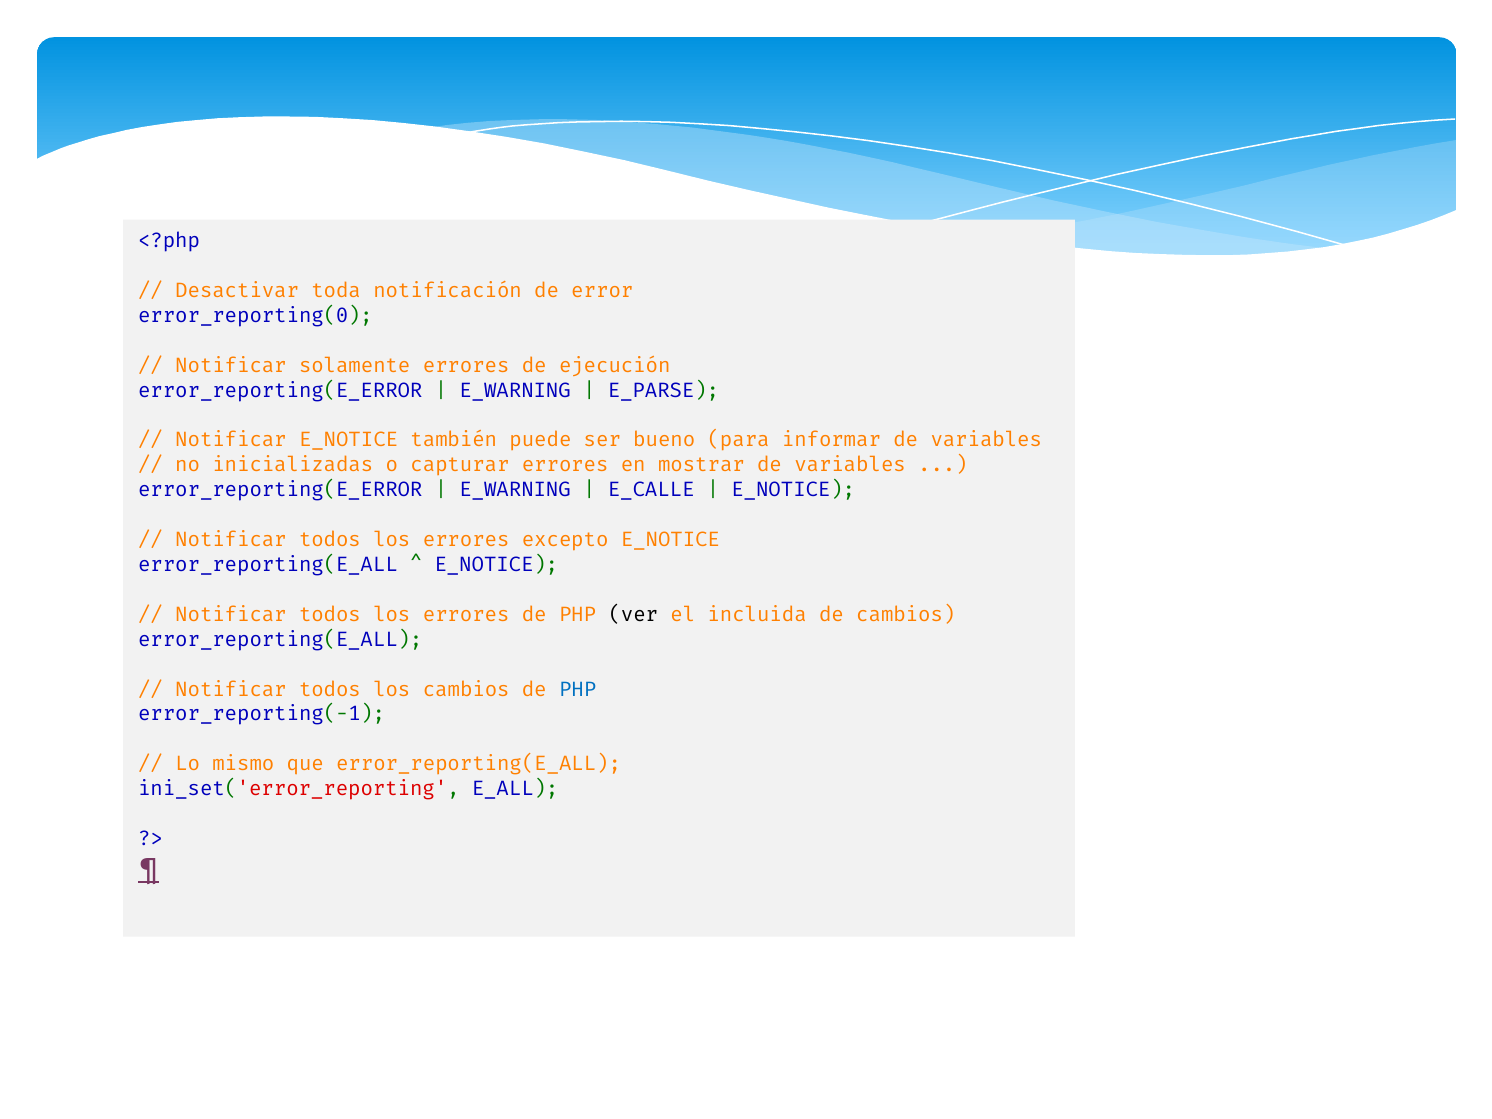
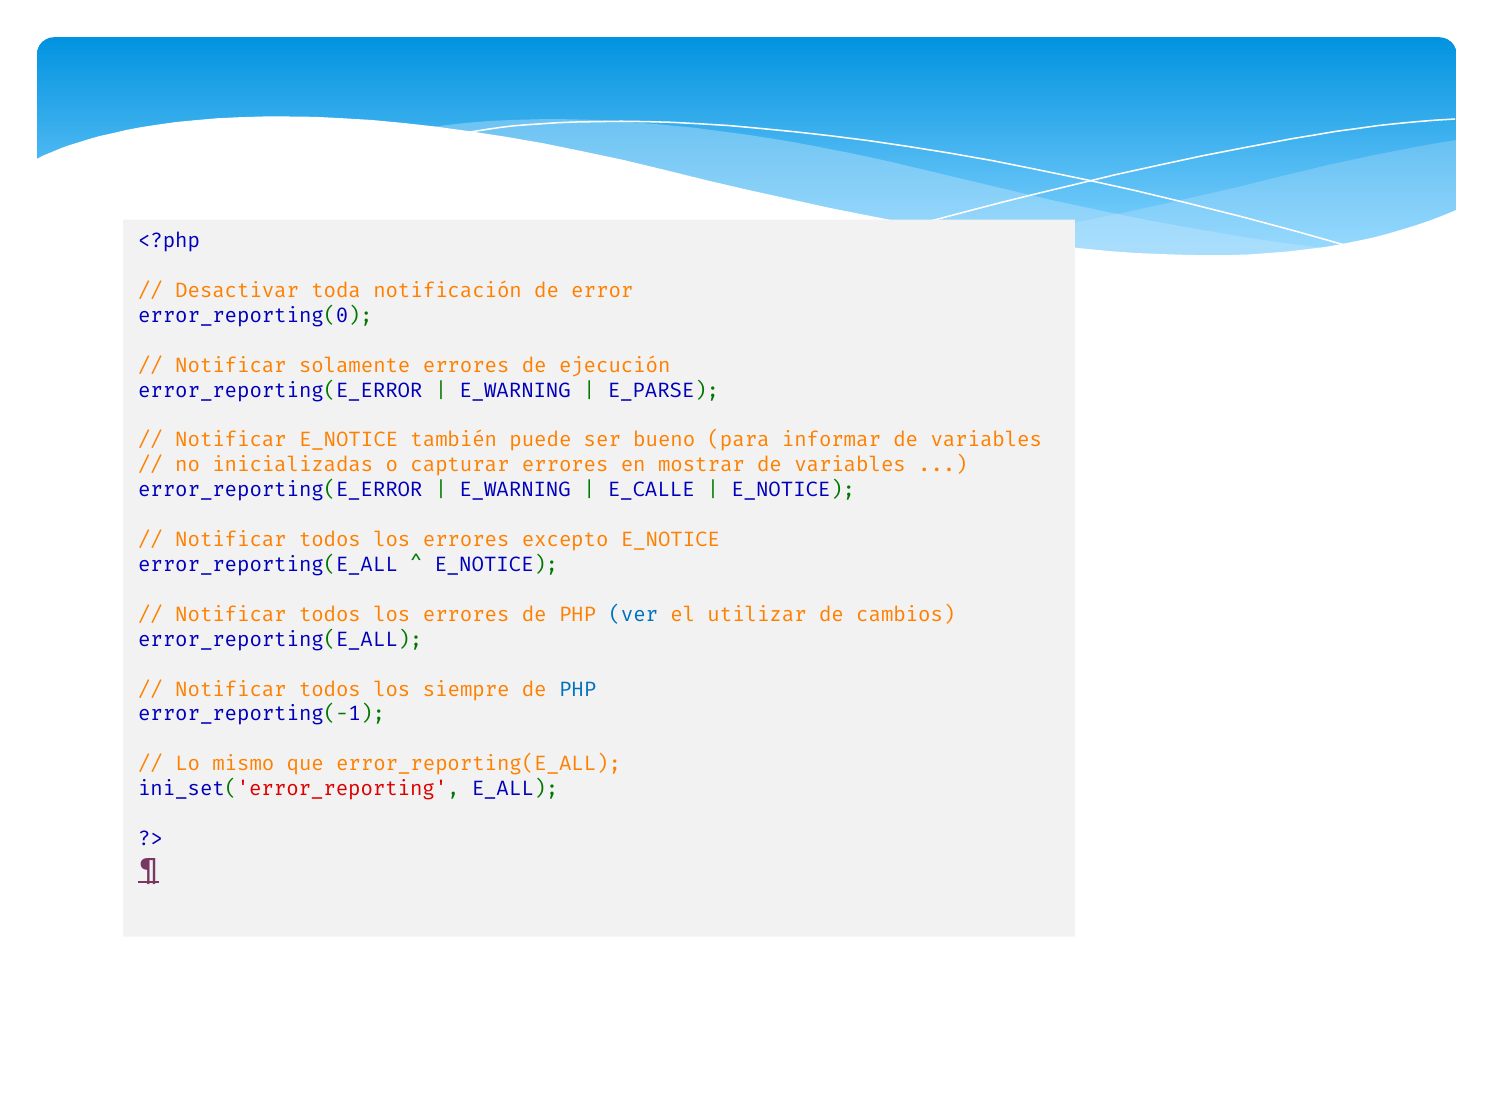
ver colour: black -> blue (633, 614)
incluida: incluida -> utilizar (757, 614)
los cambios: cambios -> siempre (466, 689)
